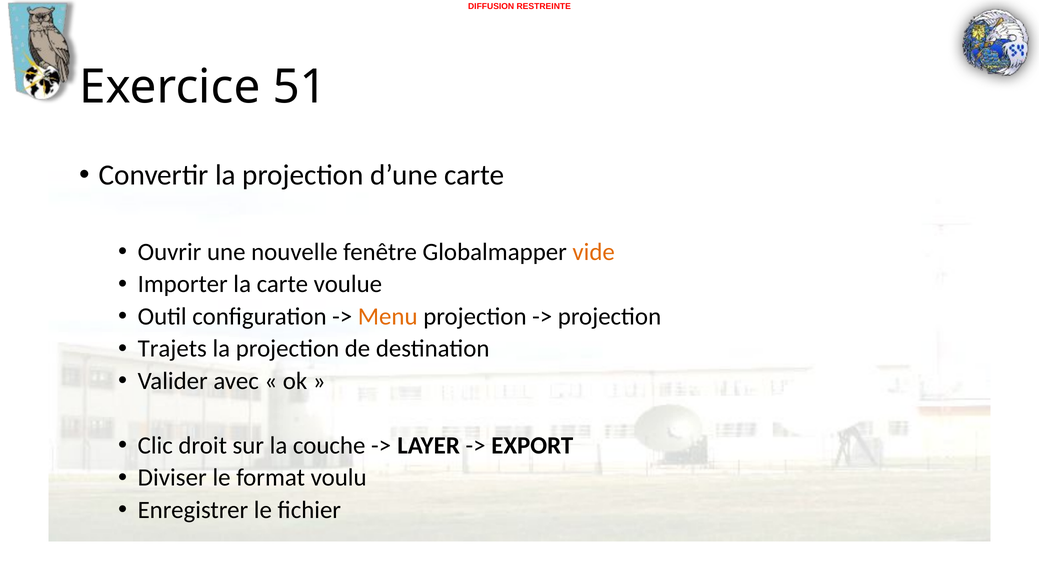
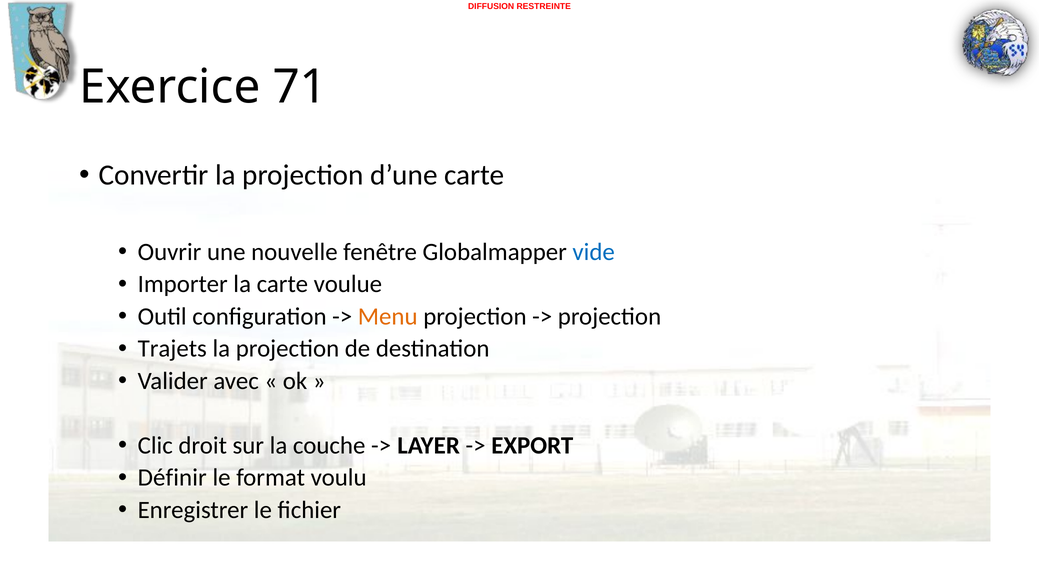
51: 51 -> 71 (300, 87)
vide colour: orange -> blue (594, 252)
Diviser: Diviser -> Définir (172, 478)
